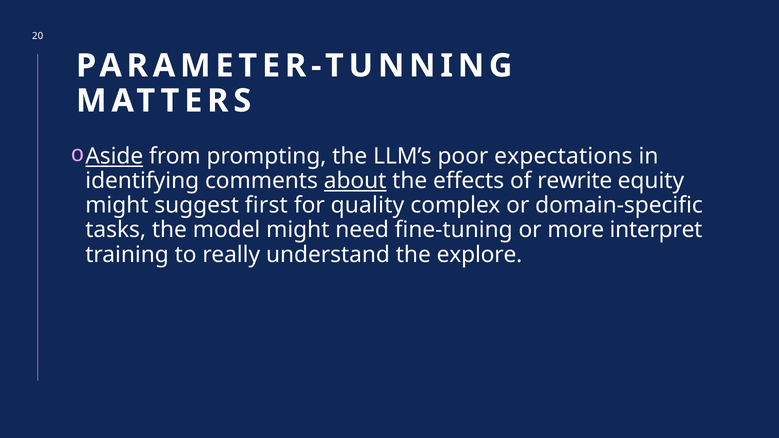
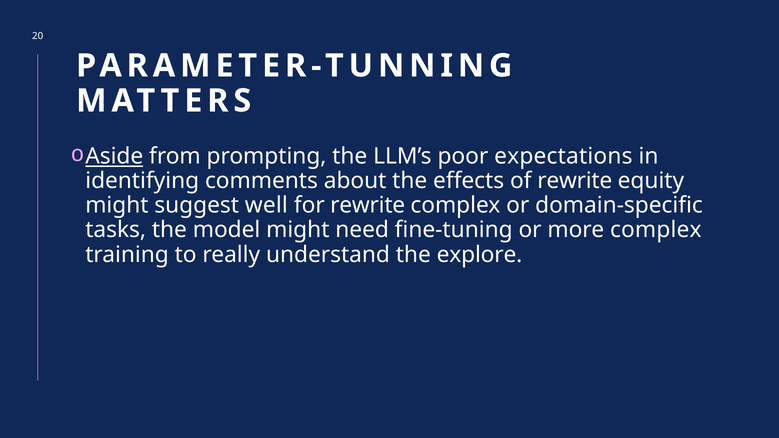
about underline: present -> none (355, 181)
first: first -> well (266, 206)
for quality: quality -> rewrite (368, 206)
more interpret: interpret -> complex (656, 230)
